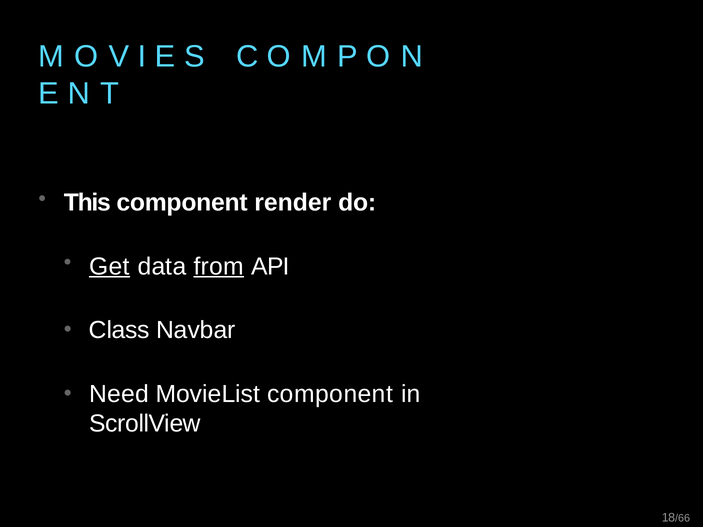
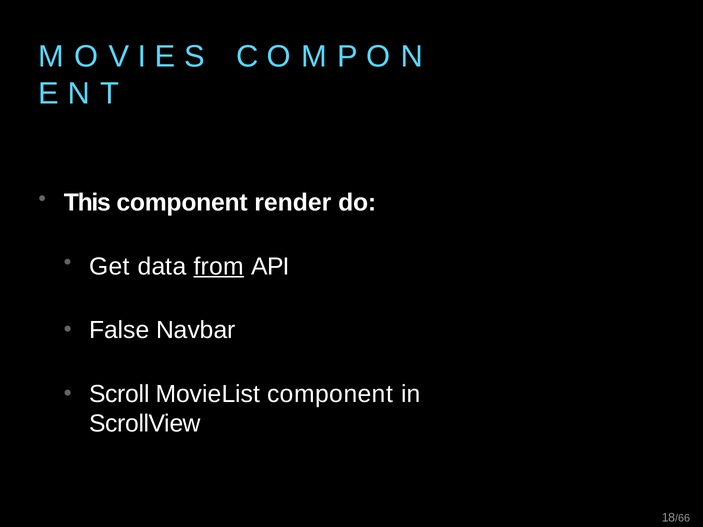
Get underline: present -> none (109, 266)
Class: Class -> False (119, 330)
Need: Need -> Scroll (119, 394)
